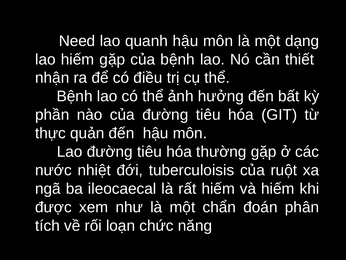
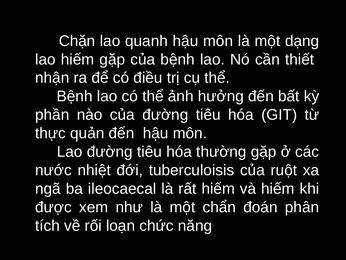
Need: Need -> Chặn (77, 41)
